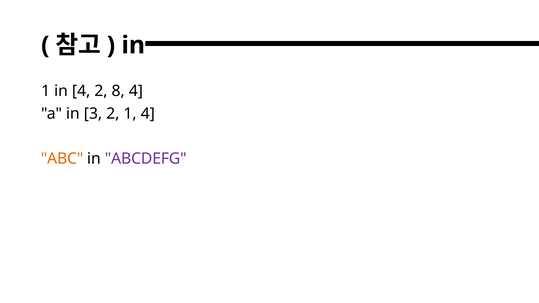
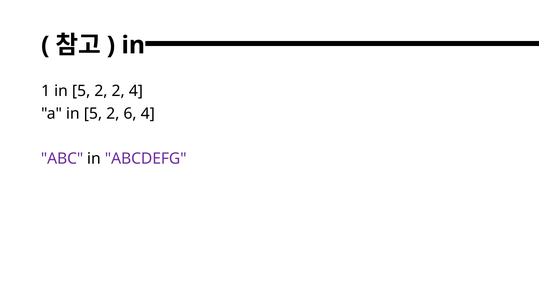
1 in 4: 4 -> 5 (81, 91)
2 8: 8 -> 2 (118, 91)
a in 3: 3 -> 5 (93, 114)
2 1: 1 -> 6 (130, 114)
ABC colour: orange -> purple (62, 159)
